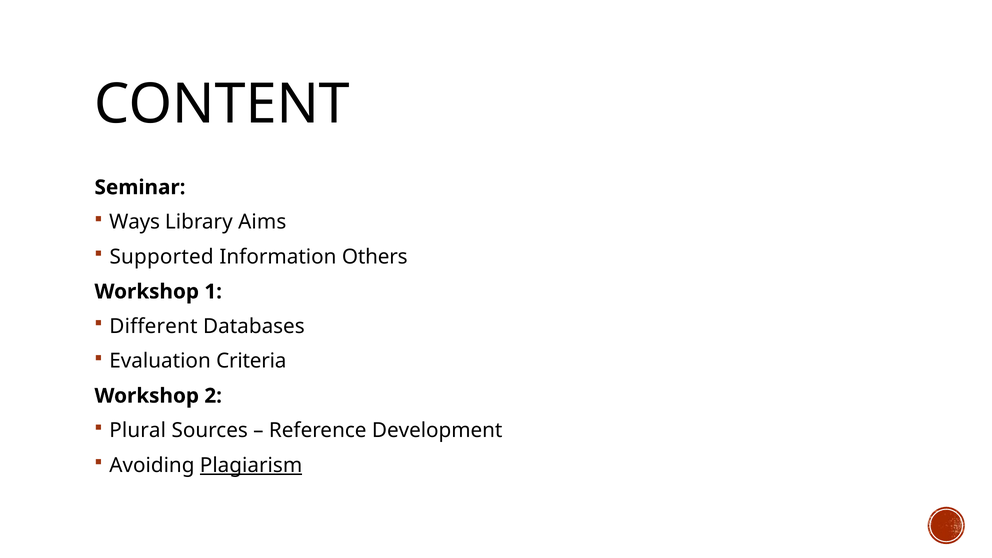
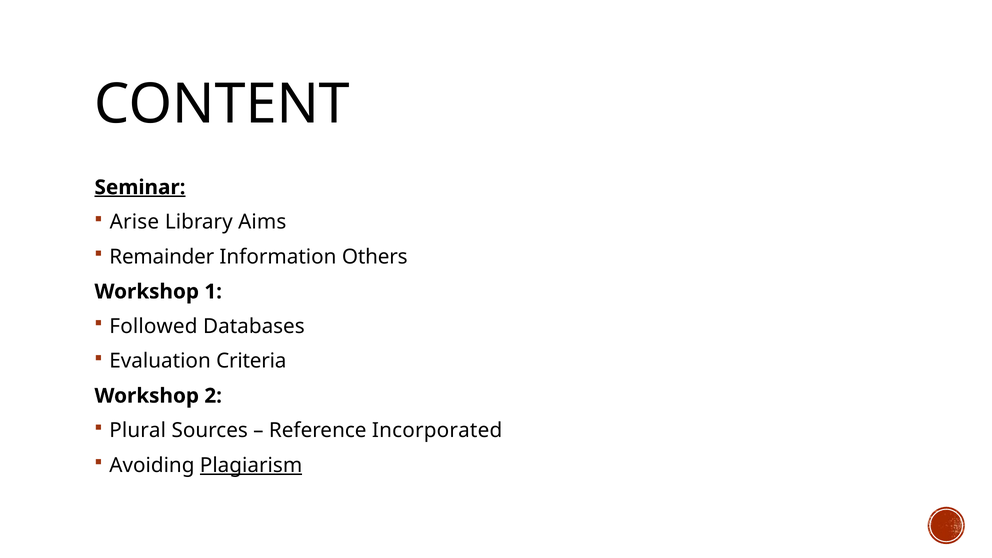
Seminar underline: none -> present (140, 187)
Ways: Ways -> Arise (134, 222)
Supported: Supported -> Remainder (162, 257)
Different: Different -> Followed (153, 326)
Development: Development -> Incorporated (437, 431)
